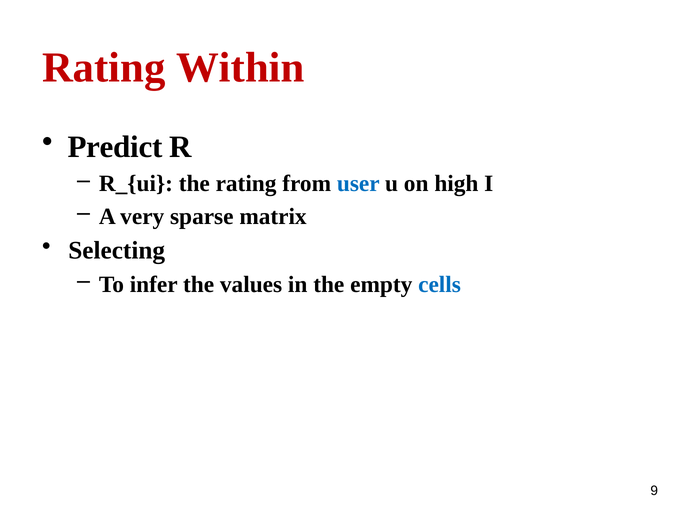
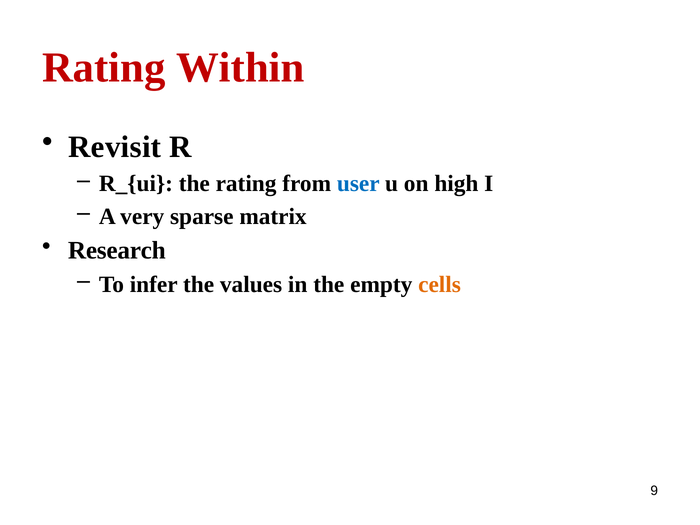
Predict: Predict -> Revisit (115, 147)
Selecting: Selecting -> Research (117, 251)
cells colour: blue -> orange (440, 284)
